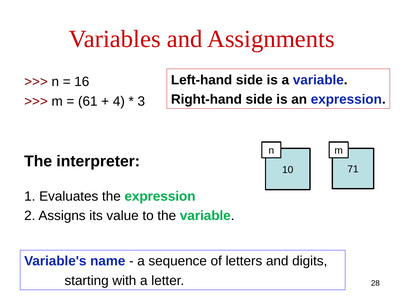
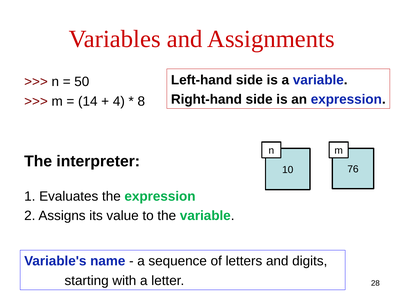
16: 16 -> 50 (82, 82)
61: 61 -> 14 (88, 101)
3: 3 -> 8 (141, 101)
71: 71 -> 76 (353, 169)
